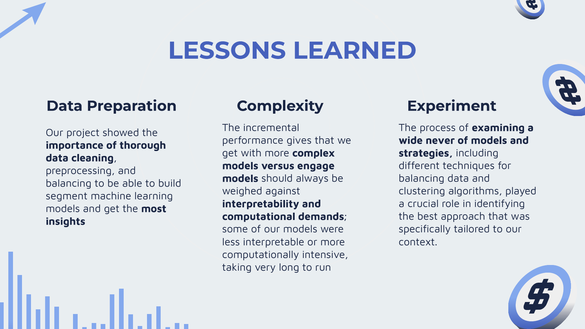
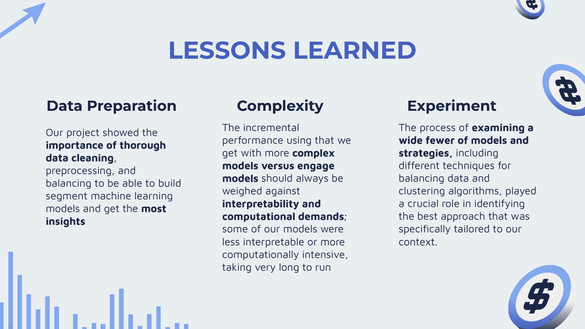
never: never -> fewer (440, 140)
gives: gives -> using (299, 140)
